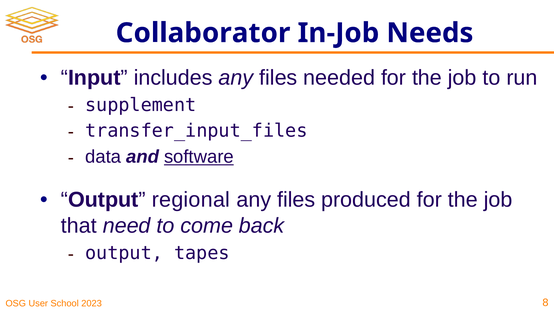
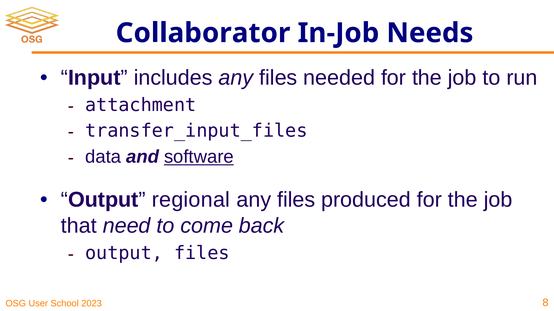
supplement: supplement -> attachment (141, 105)
output tapes: tapes -> files (202, 254)
